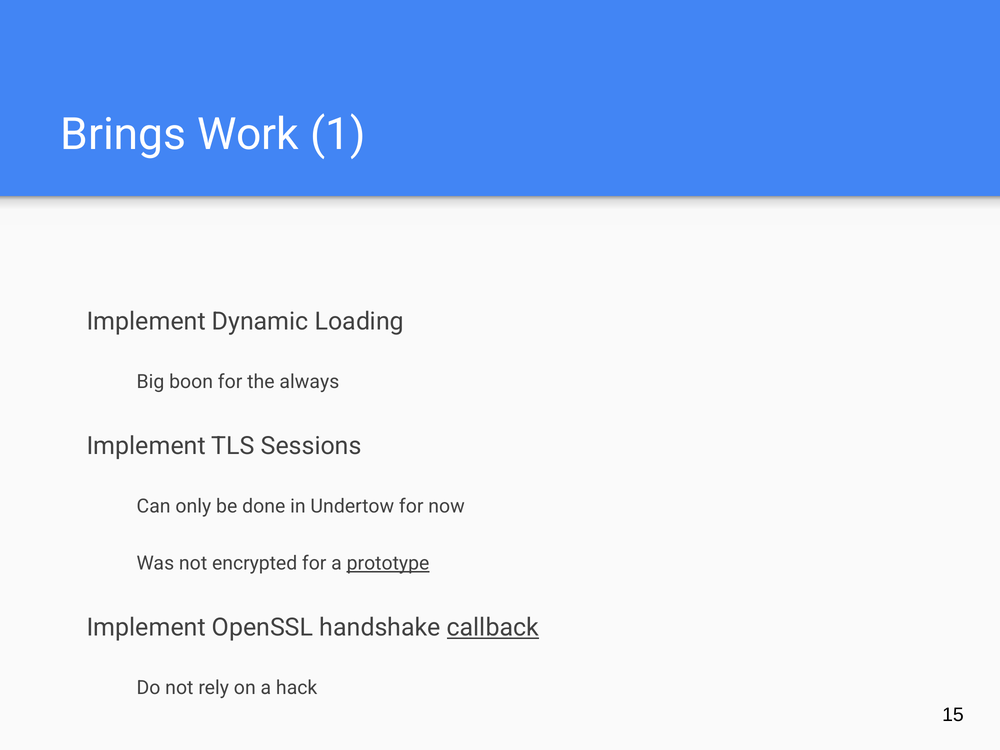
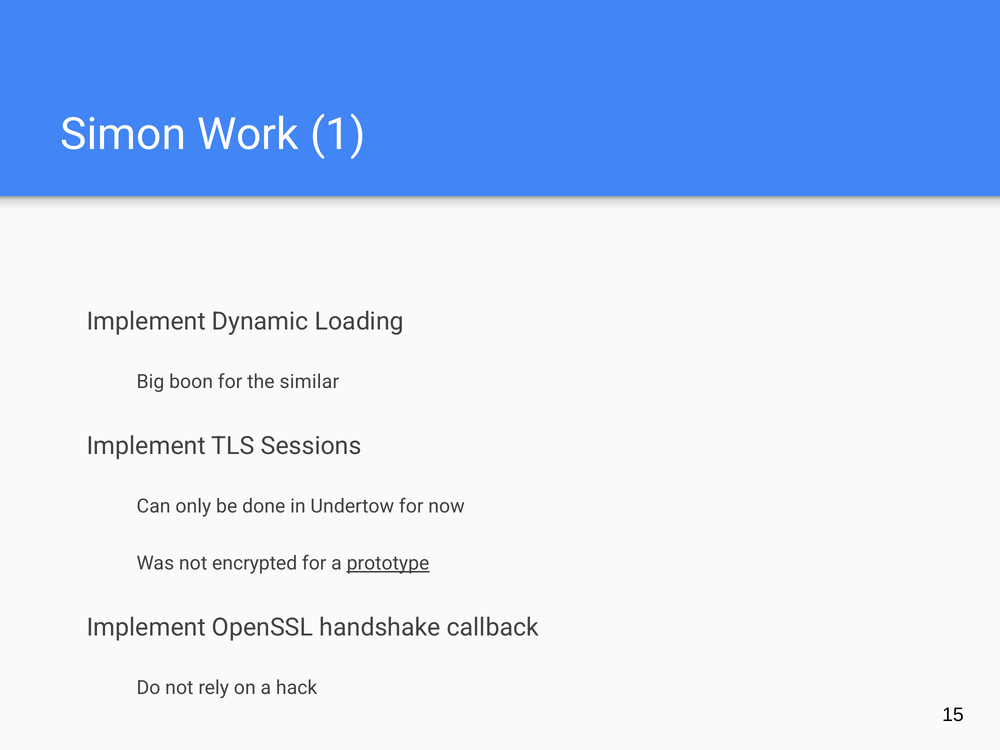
Brings: Brings -> Simon (123, 135)
always: always -> similar (309, 382)
callback underline: present -> none (493, 628)
